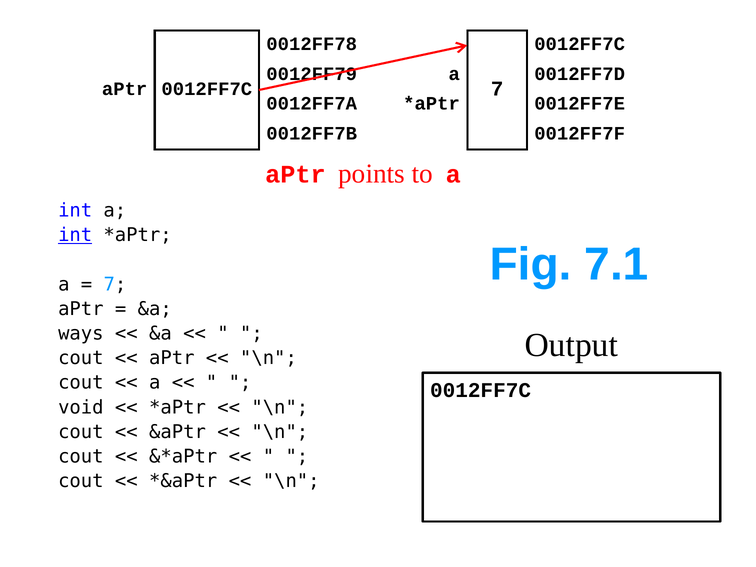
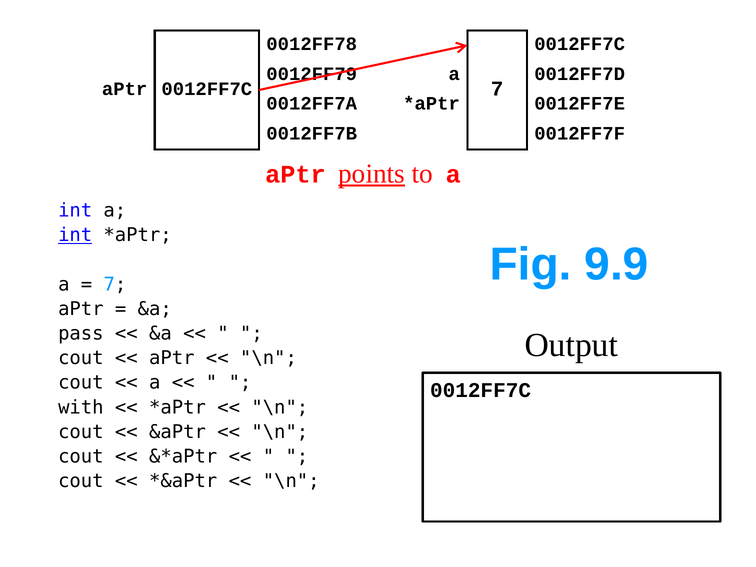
points underline: none -> present (372, 174)
7.1: 7.1 -> 9.9 (617, 264)
ways: ways -> pass (81, 334)
void: void -> with (81, 407)
